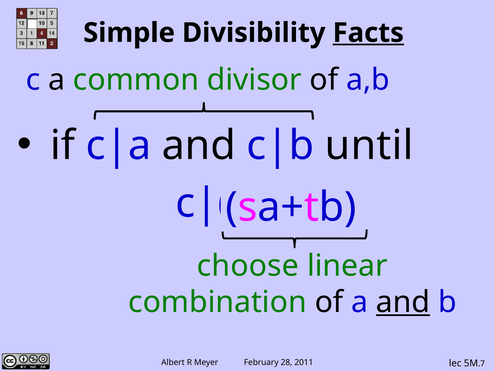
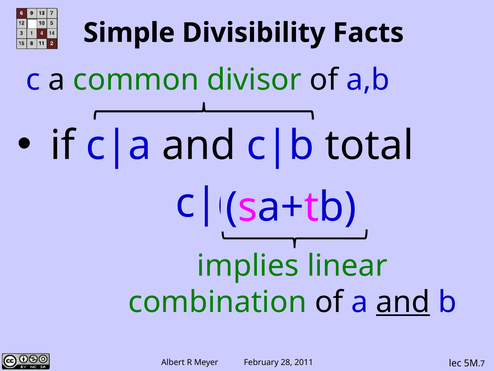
Facts underline: present -> none (368, 33)
until: until -> total (369, 145)
choose: choose -> implies (248, 266)
